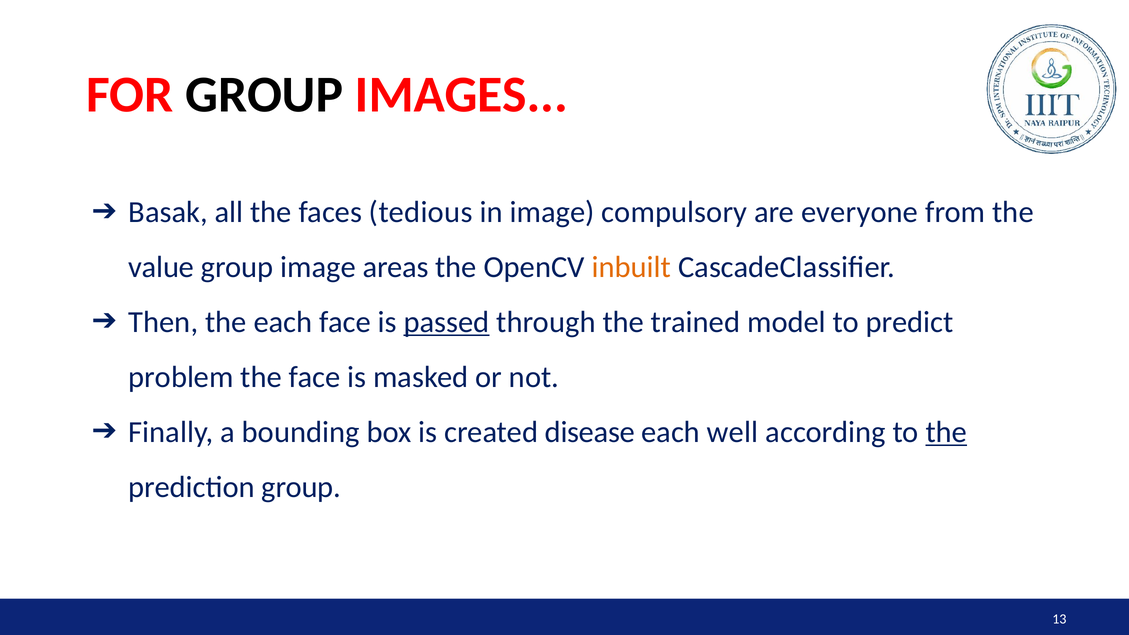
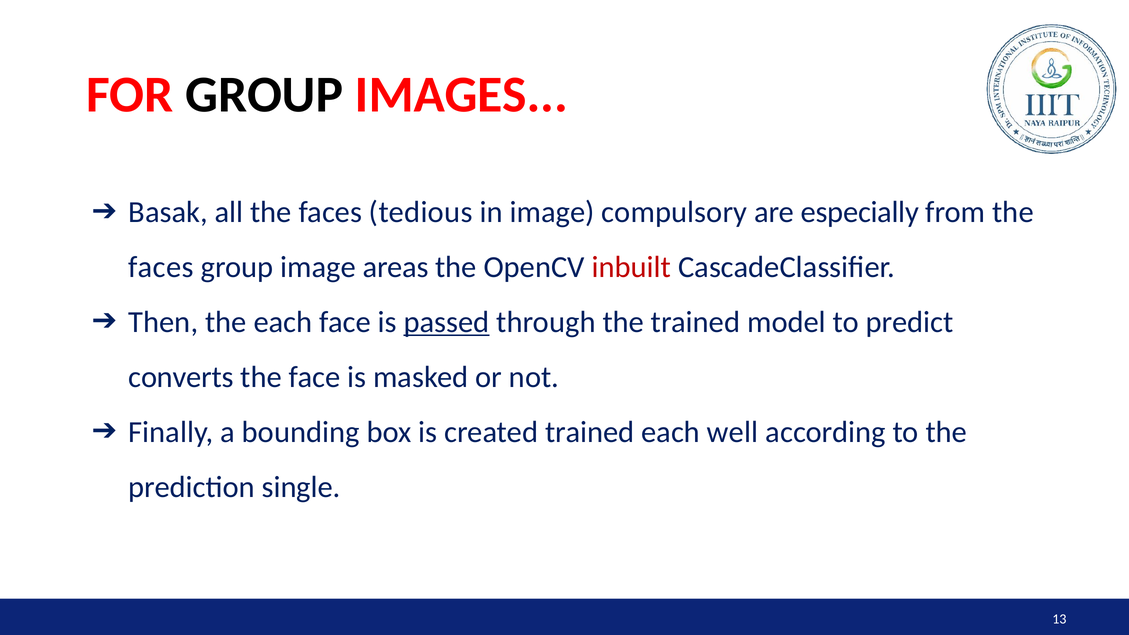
everyone: everyone -> especially (860, 212)
value: value -> faces (161, 267)
inbuilt colour: orange -> red (631, 267)
problem: problem -> converts (181, 377)
created disease: disease -> trained (590, 432)
the underline: present -> none (946, 432)
prediction group: group -> single (301, 487)
